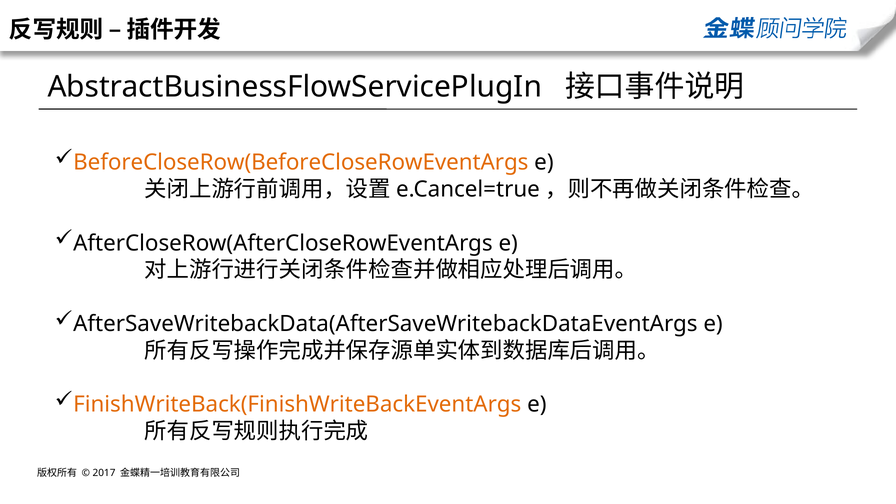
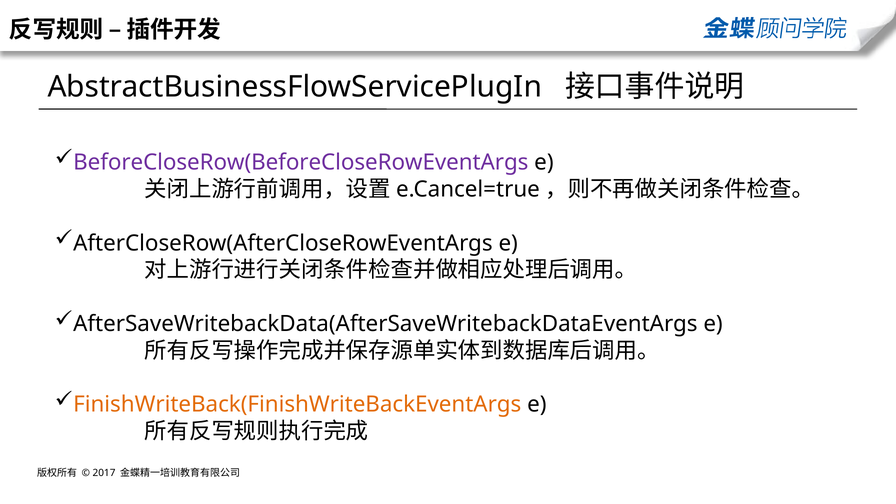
BeforeCloseRow(BeforeCloseRowEventArgs colour: orange -> purple (301, 163)
